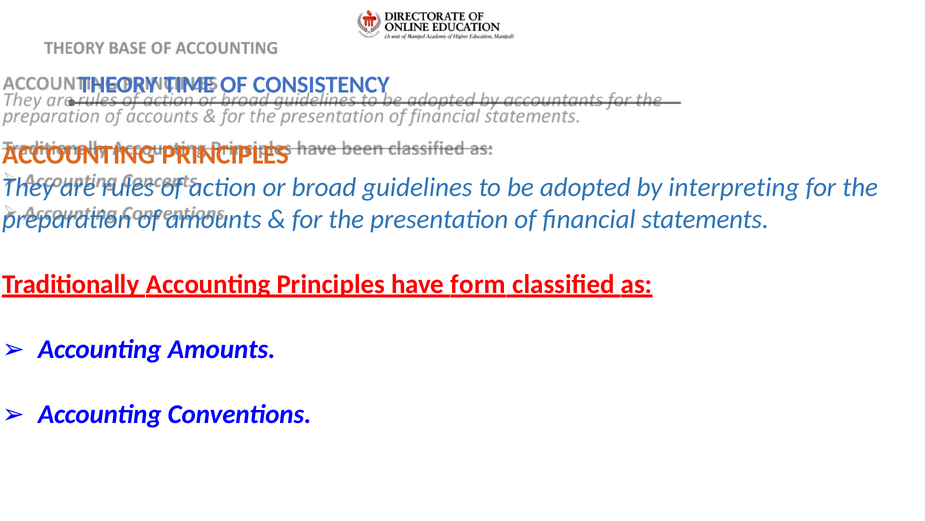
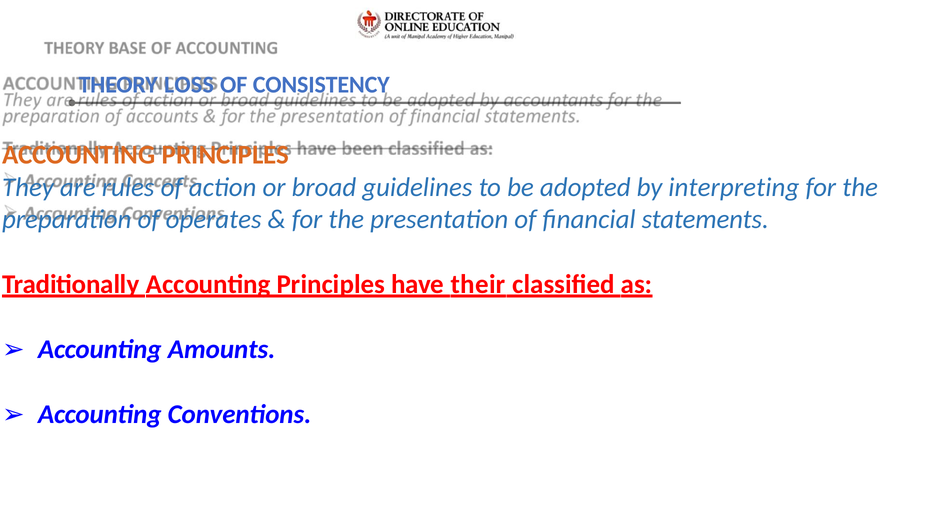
TIME: TIME -> LOSS (189, 85)
of amounts: amounts -> operates (214, 219)
form: form -> their (478, 284)
